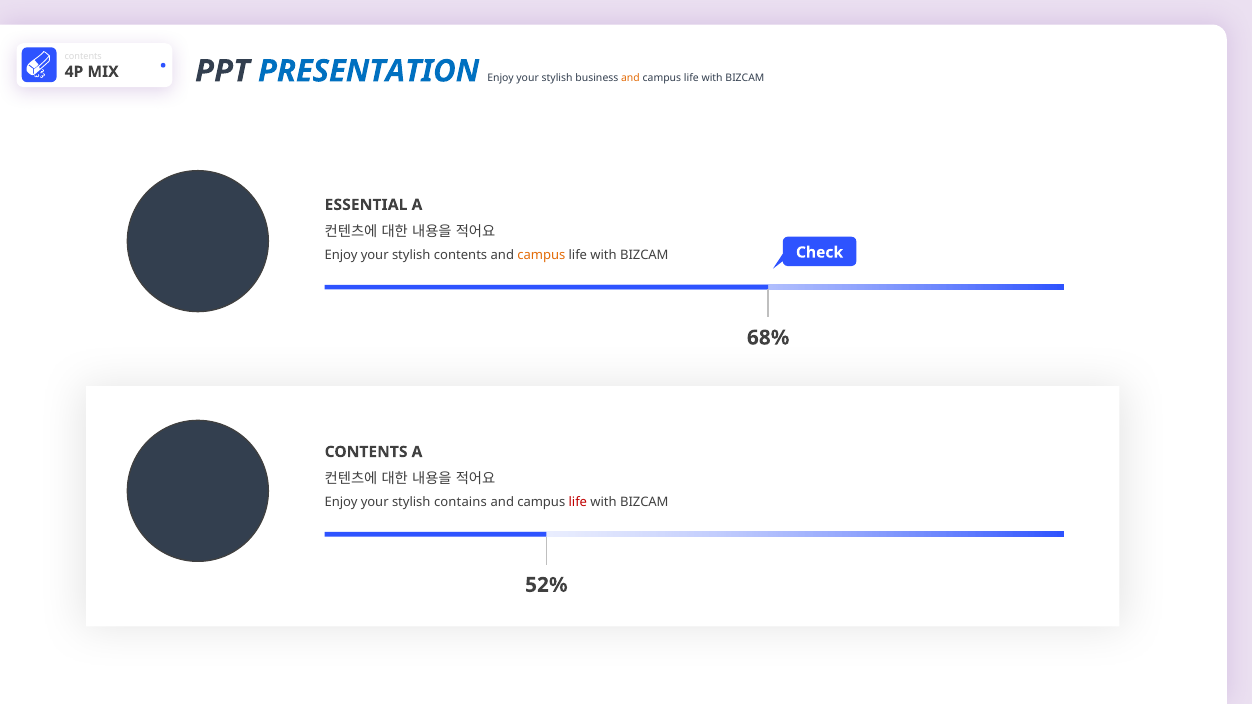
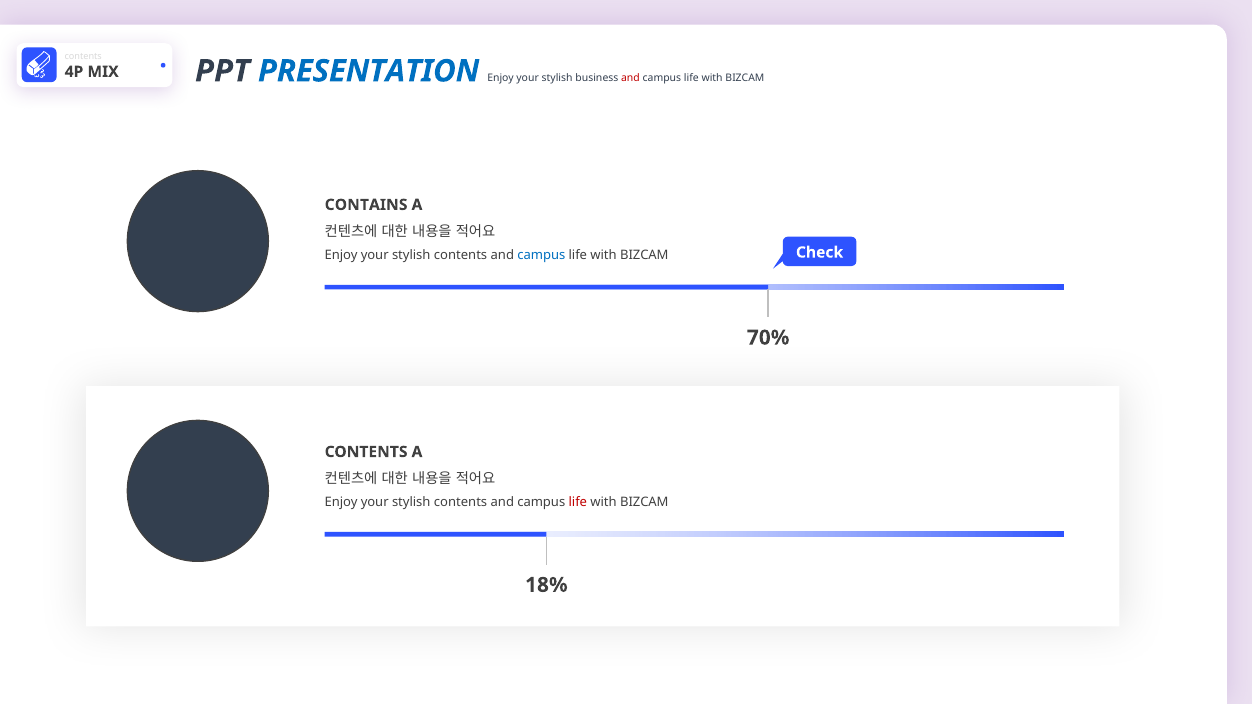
and colour: orange -> red (630, 78)
ESSENTIAL: ESSENTIAL -> CONTAINS (366, 205)
campus colour: orange -> blue (541, 256)
68%: 68% -> 70% (768, 338)
contains: contains -> contents (461, 503)
52%: 52% -> 18% (546, 585)
